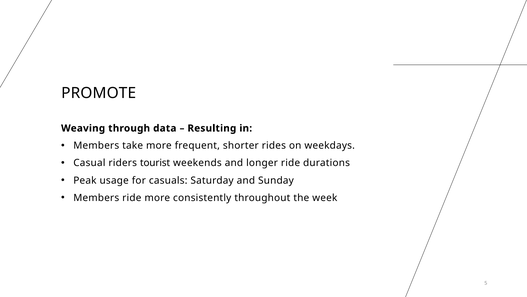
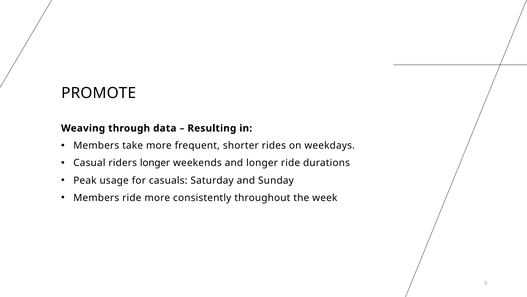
riders tourist: tourist -> longer (155, 163)
